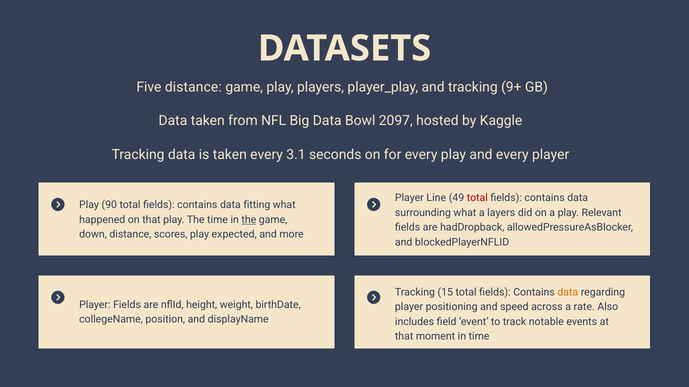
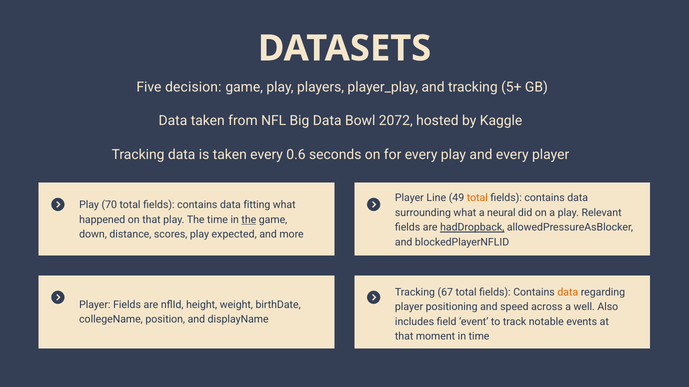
Five distance: distance -> decision (193, 88)
9+: 9+ -> 5+ (511, 88)
2097: 2097 -> 2072 (396, 121)
3.1: 3.1 -> 0.6 (296, 155)
total colour: red -> orange (477, 198)
90: 90 -> 70 (109, 205)
layers: layers -> neural (501, 213)
hadDropback underline: none -> present (472, 228)
15: 15 -> 67 (445, 293)
rate: rate -> well (584, 307)
